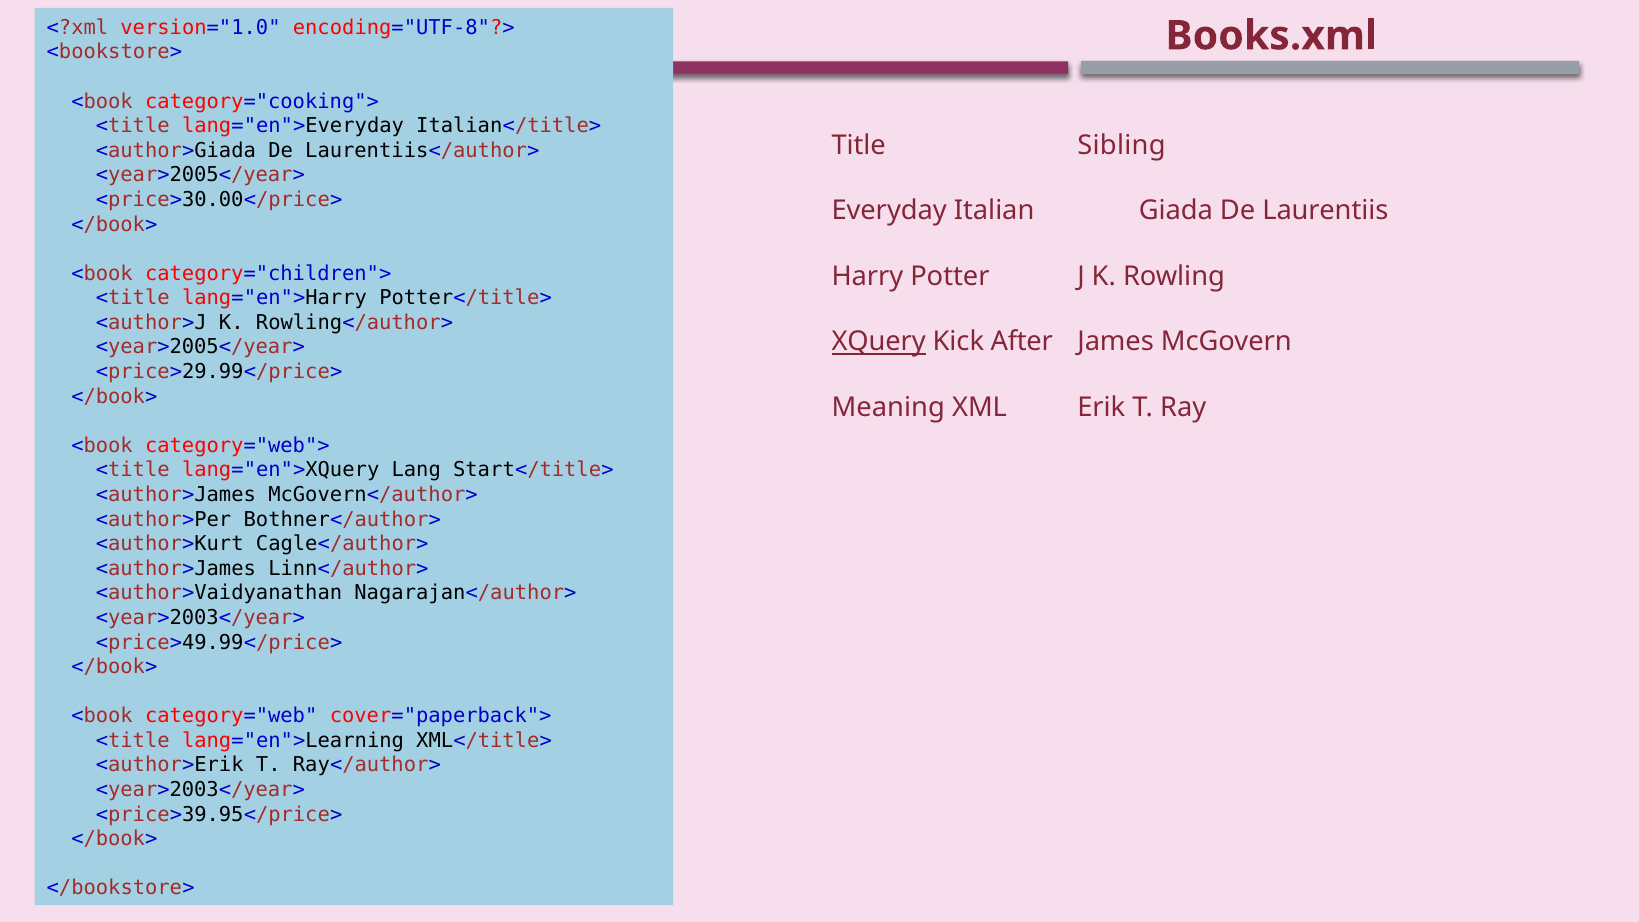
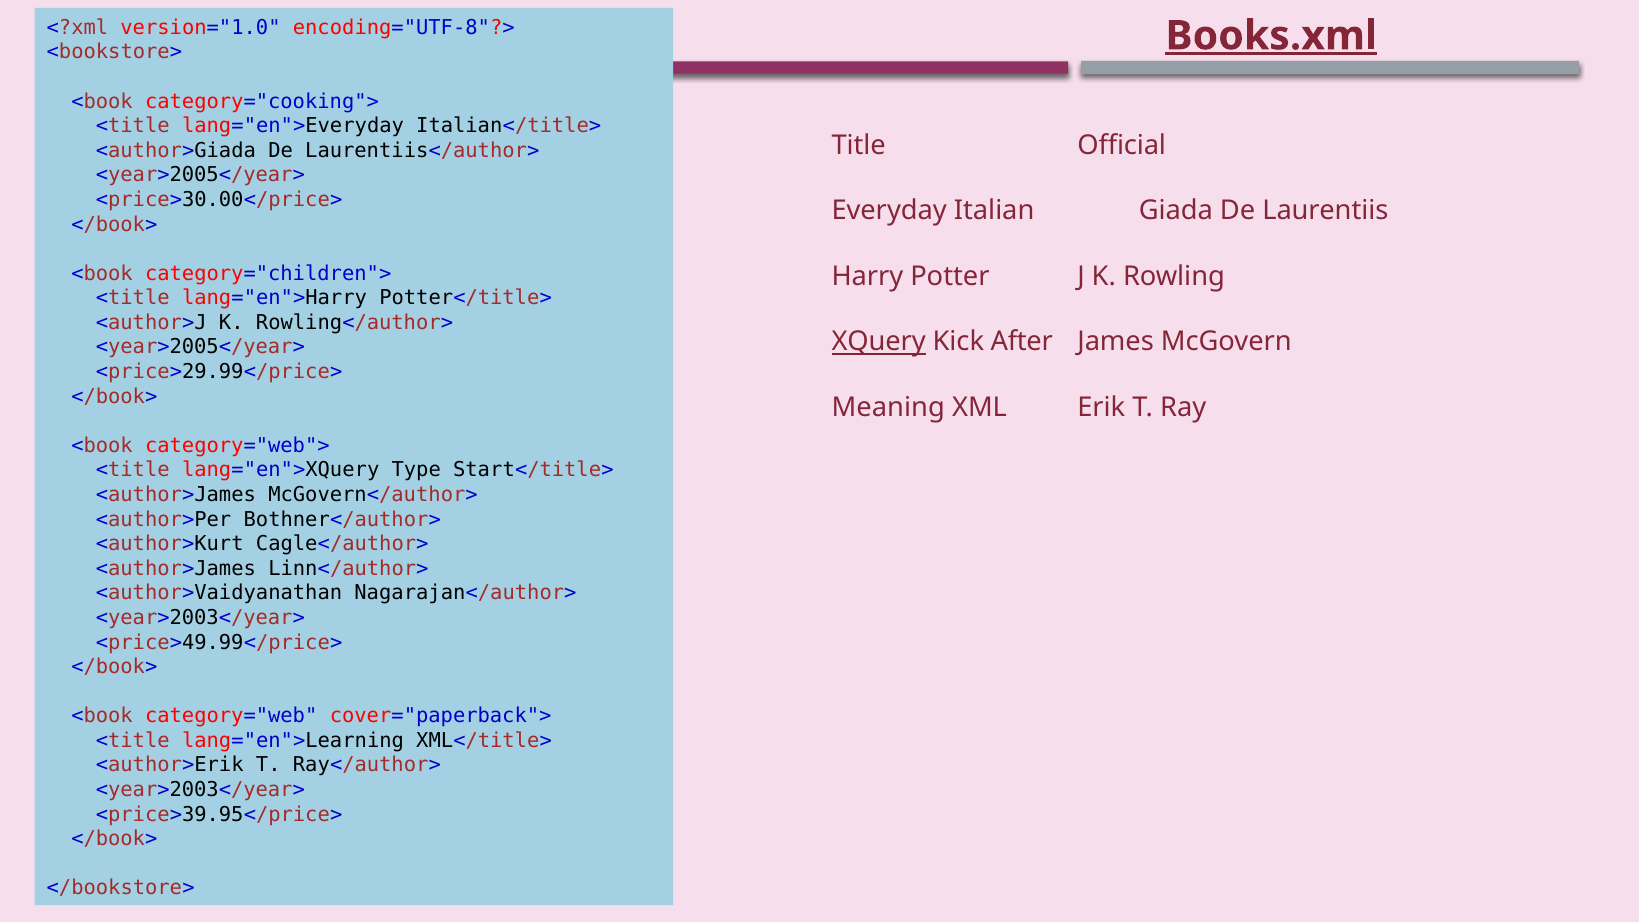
Books.xml underline: none -> present (1271, 36)
Sibling: Sibling -> Official (1122, 145)
Lang: Lang -> Type (416, 470)
